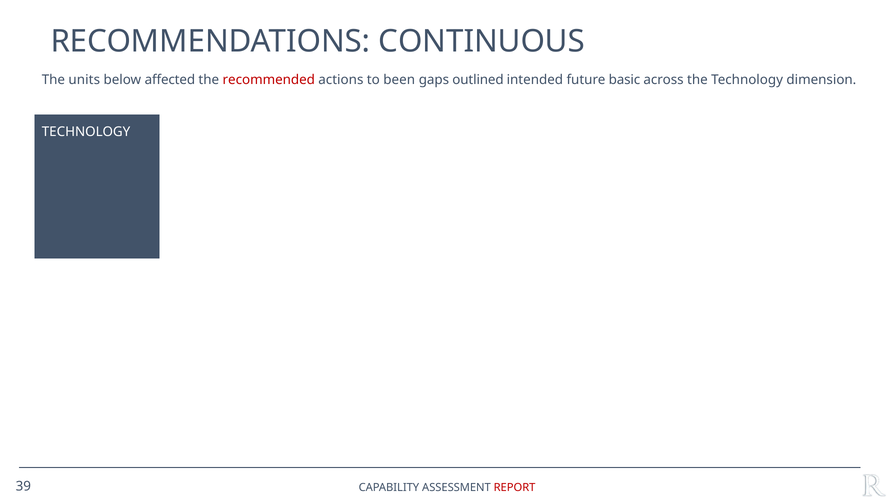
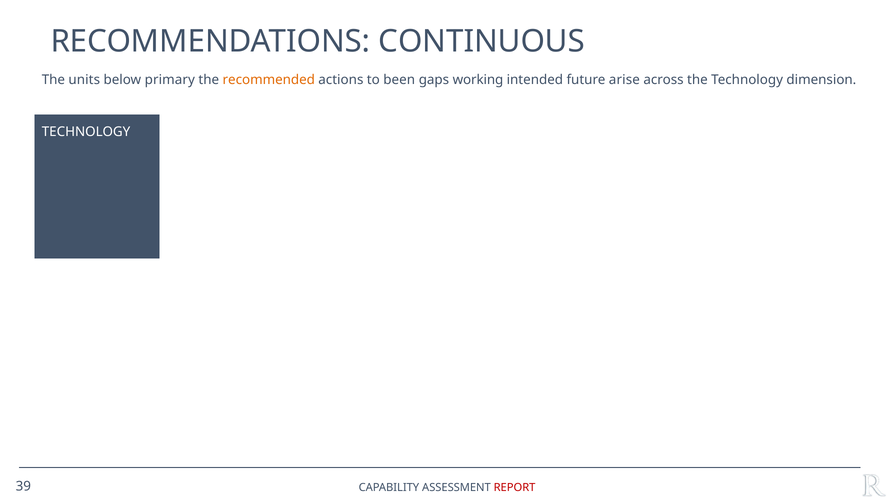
affected: affected -> primary (170, 80)
recommended colour: red -> orange (269, 80)
outlined: outlined -> working (478, 80)
basic: basic -> arise (624, 80)
